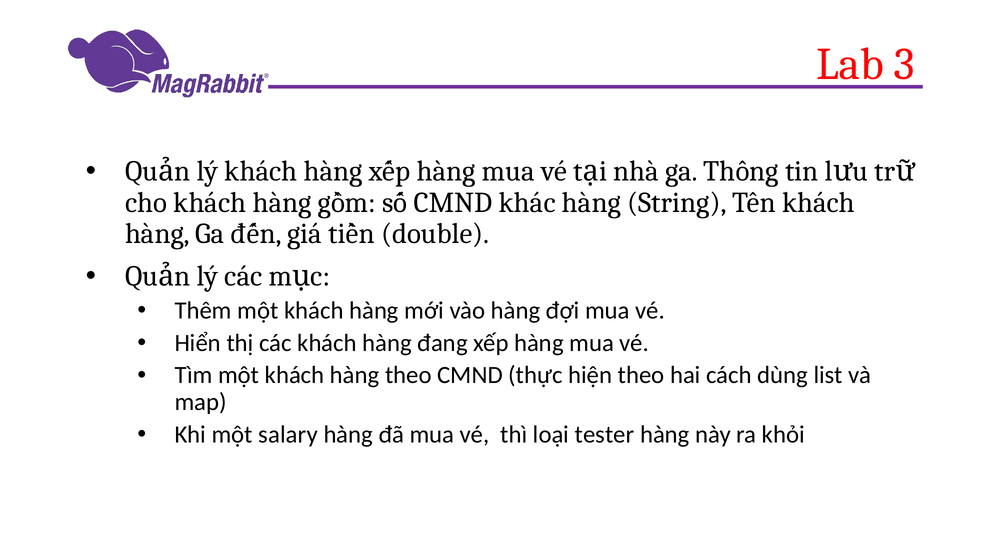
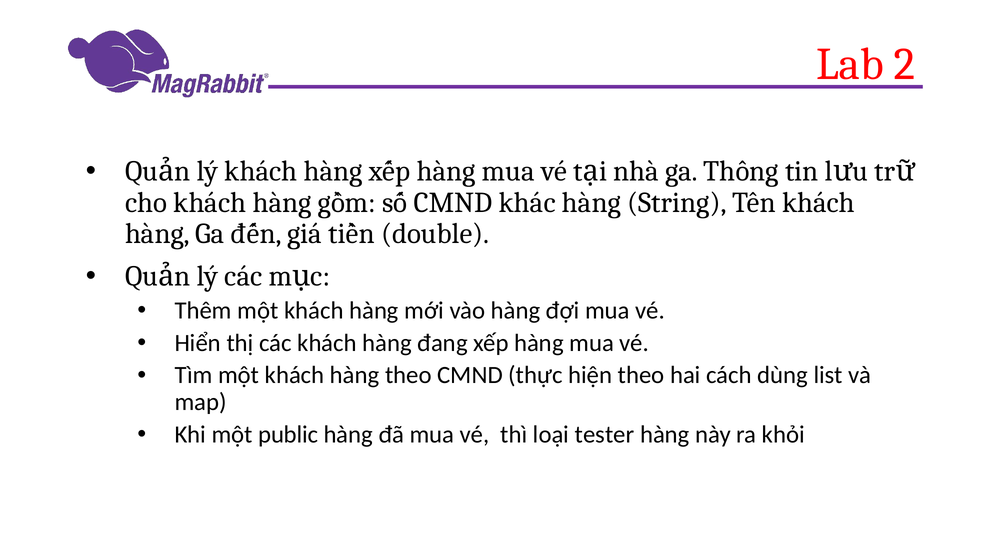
3: 3 -> 2 (904, 64)
salary: salary -> public (288, 434)
